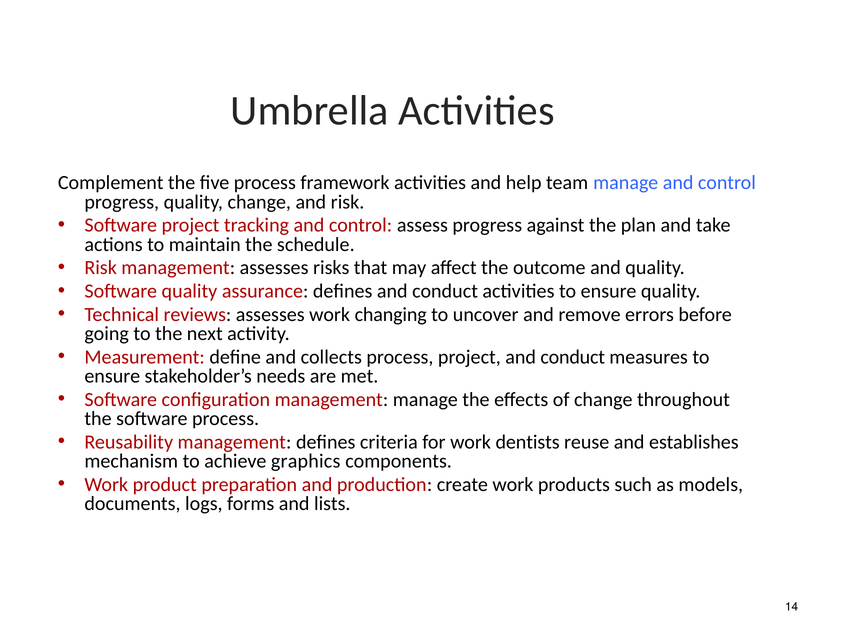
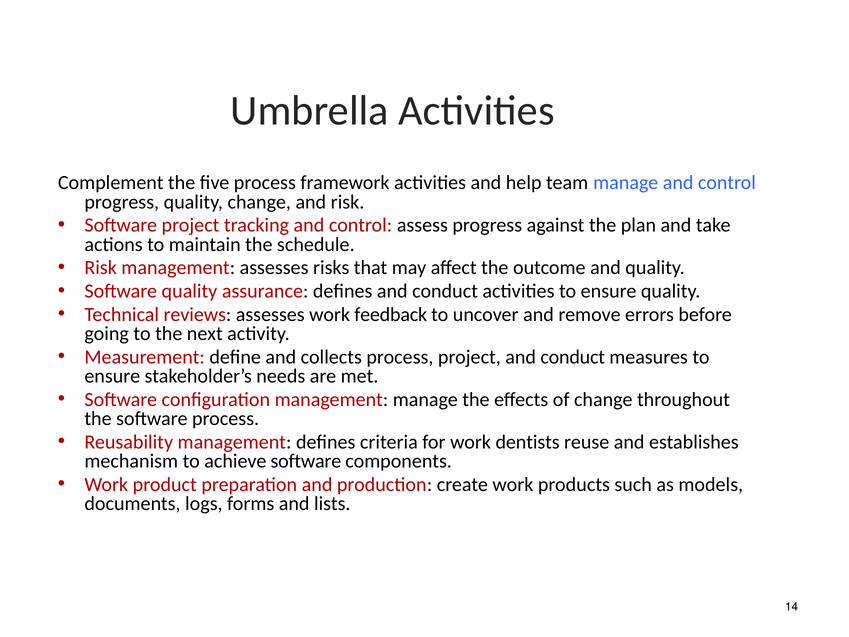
changing: changing -> feedback (391, 314)
achieve graphics: graphics -> software (306, 461)
